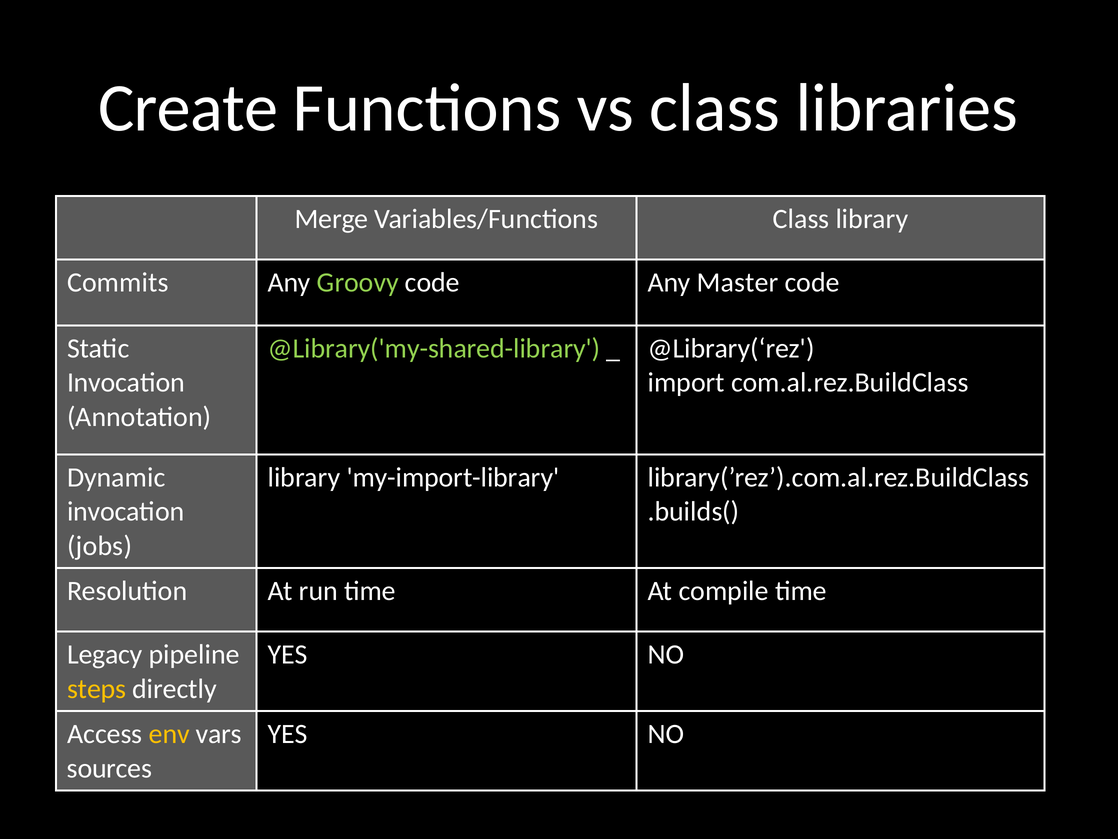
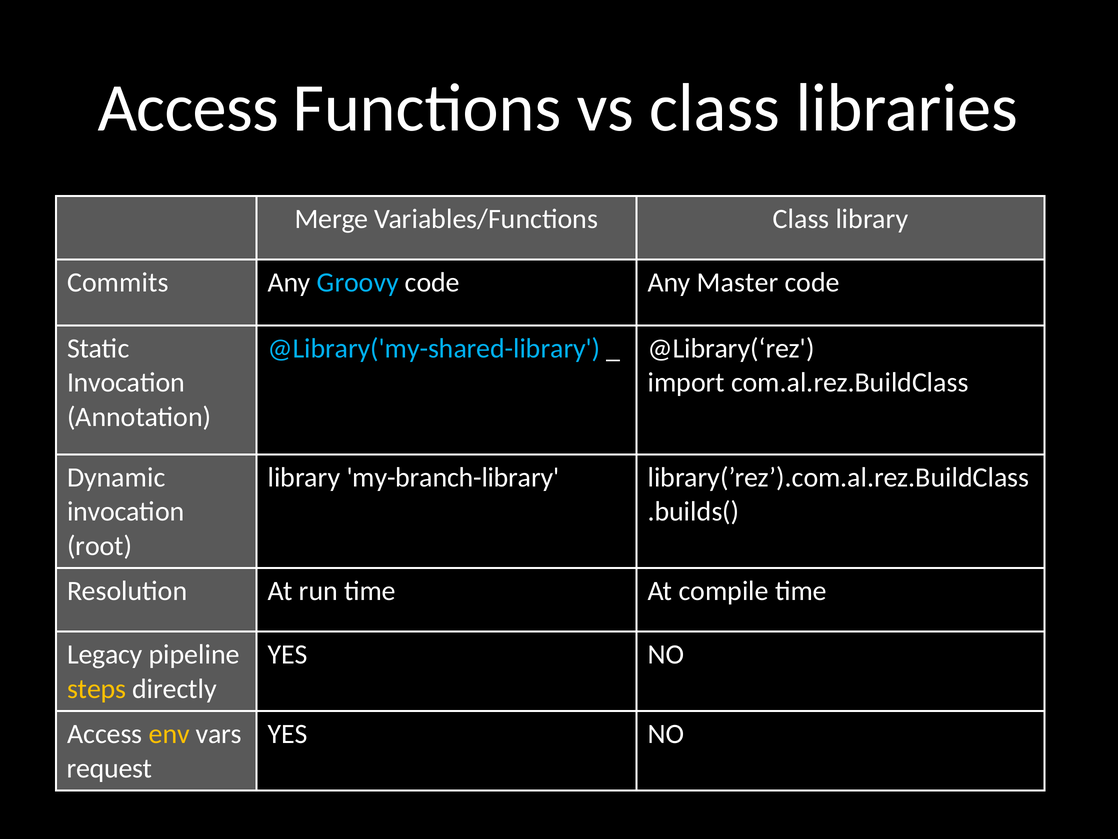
Create: Create -> Access (188, 108)
Groovy colour: light green -> light blue (358, 282)
@Library('my-shared-library colour: light green -> light blue (434, 348)
my-import-library: my-import-library -> my-branch-library (453, 477)
jobs: jobs -> root (100, 545)
sources: sources -> request (109, 768)
